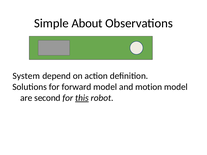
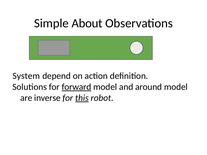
forward underline: none -> present (76, 87)
motion: motion -> around (149, 87)
second: second -> inverse (47, 98)
